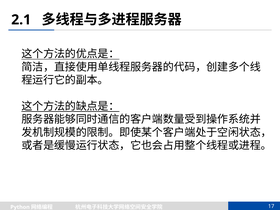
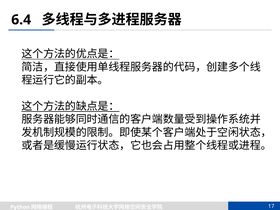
2.1: 2.1 -> 6.4 (21, 20)
